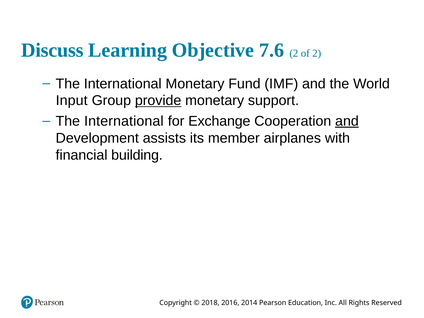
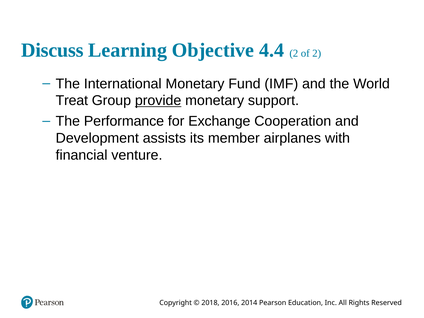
7.6: 7.6 -> 4.4 (272, 50)
Input: Input -> Treat (72, 101)
International: International -> Performance (124, 121)
and underline: present -> none (347, 121)
building: building -> venture (137, 155)
